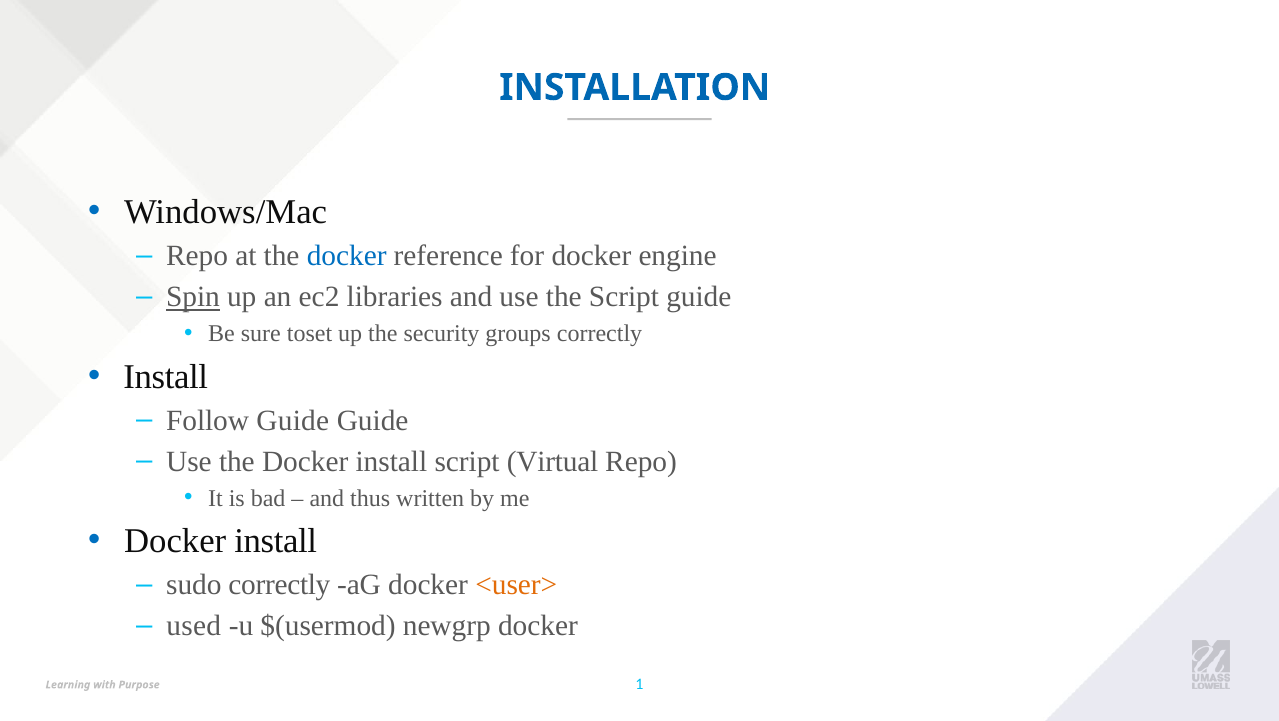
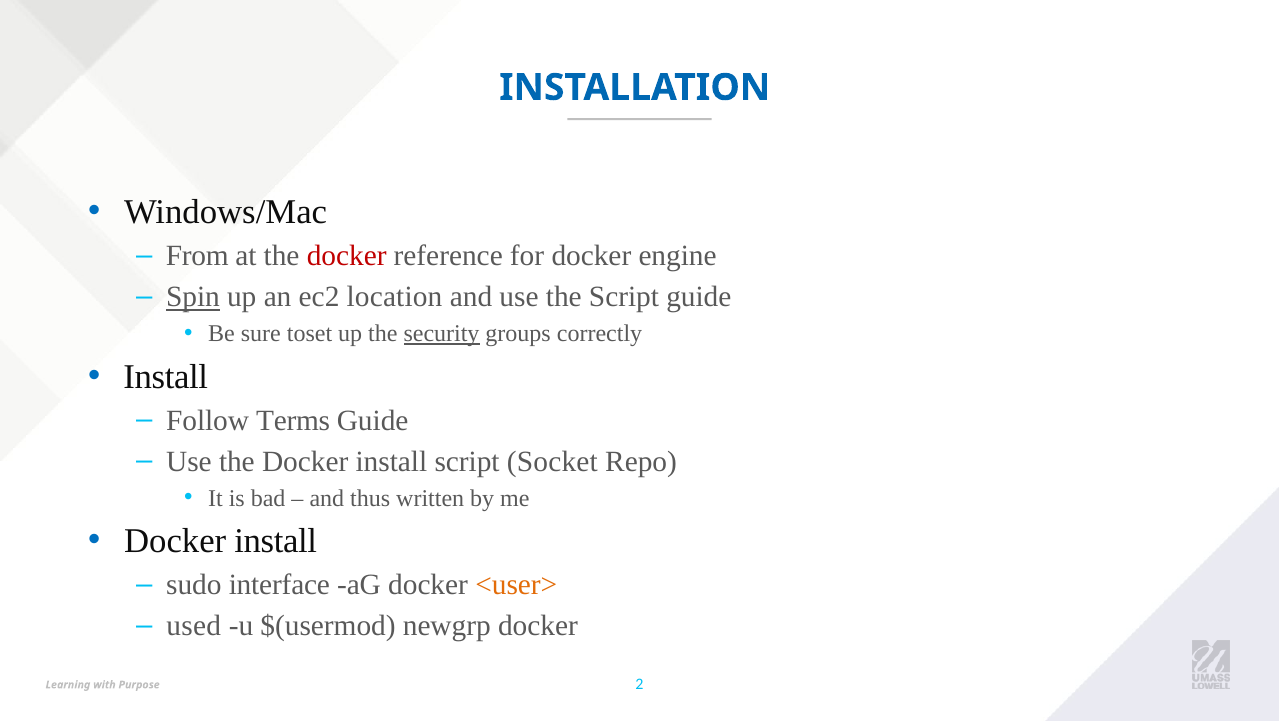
Repo: Repo -> From (197, 256)
docker colour: blue -> red (347, 256)
libraries: libraries -> location (395, 297)
security underline: none -> present (442, 334)
Follow Guide: Guide -> Terms (293, 421)
Virtual: Virtual -> Socket (552, 462)
sudo correctly: correctly -> interface (279, 585)
1: 1 -> 2 (640, 684)
